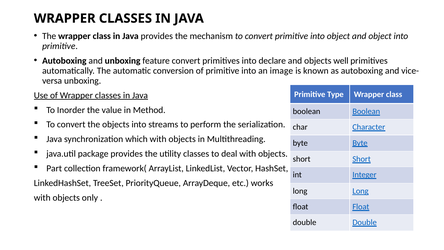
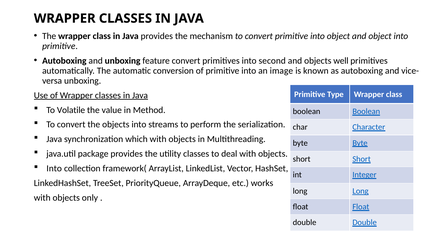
declare: declare -> second (272, 61)
Inorder: Inorder -> Volatile (71, 110)
Part: Part -> Into (54, 168)
